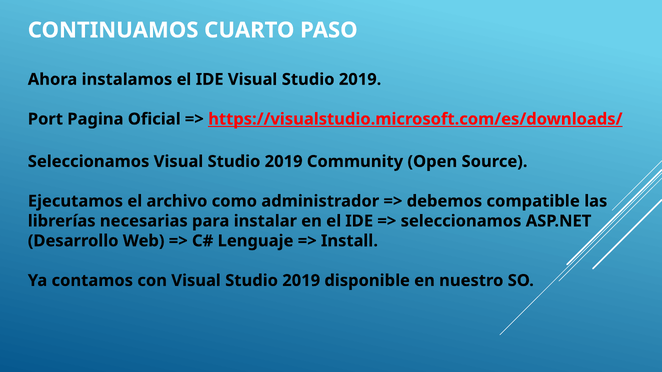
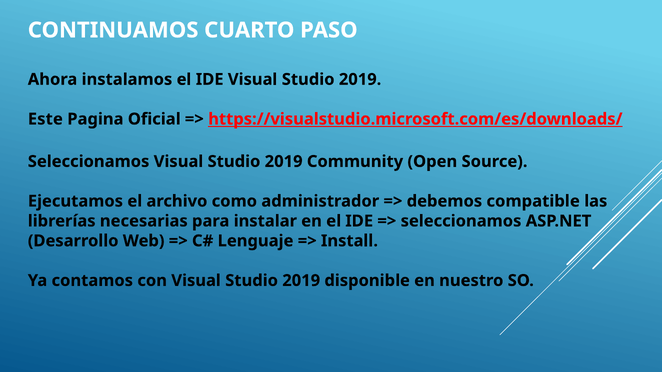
Port: Port -> Este (45, 119)
